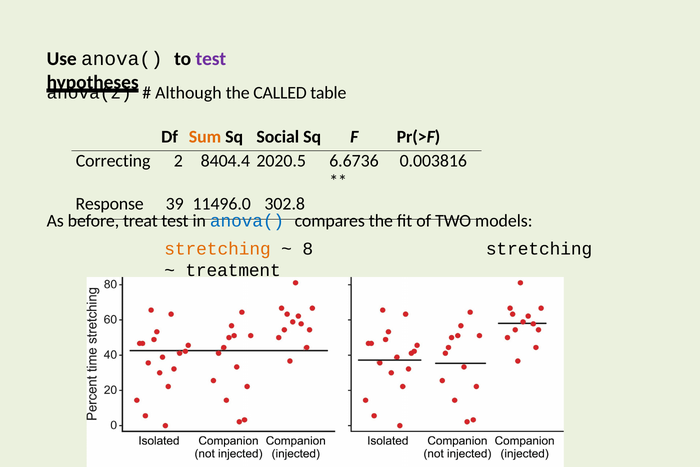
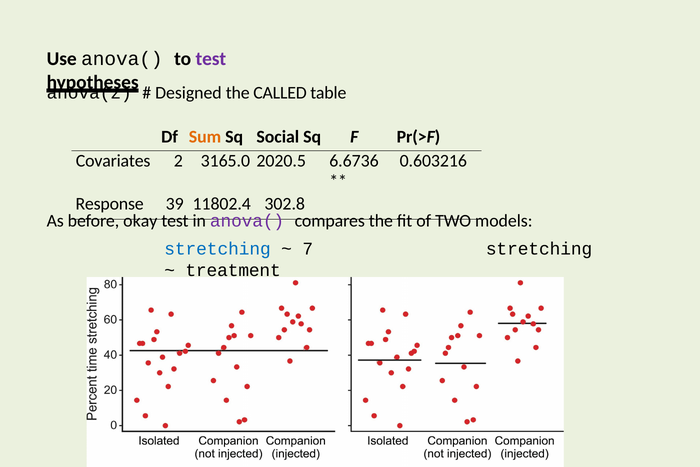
Although: Although -> Designed (188, 93)
Correcting: Correcting -> Covariates (113, 161)
8404.4: 8404.4 -> 3165.0 (225, 161)
0.003816: 0.003816 -> 0.603216 (433, 161)
11496.0: 11496.0 -> 11802.4 (222, 204)
treat: treat -> okay (140, 221)
anova( colour: blue -> purple (247, 221)
stretching colour: orange -> blue (218, 249)
8: 8 -> 7 (308, 249)
